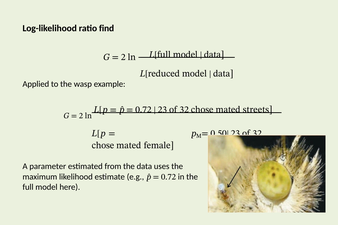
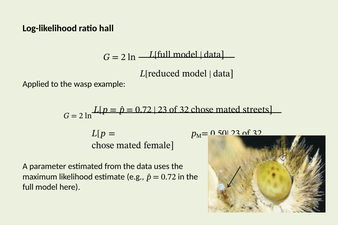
find: find -> hall (106, 28)
